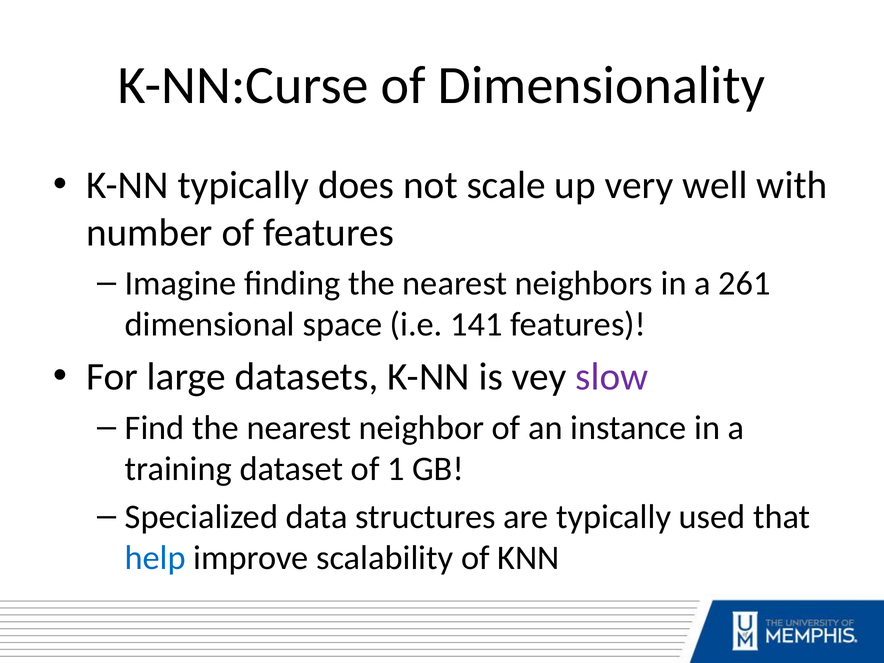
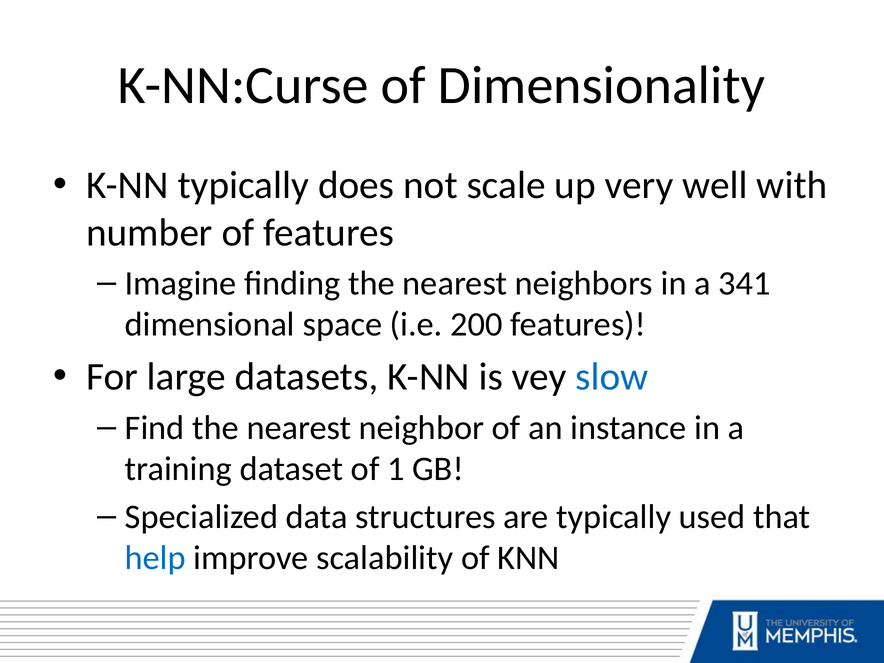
261: 261 -> 341 (745, 283)
141: 141 -> 200 (476, 325)
slow colour: purple -> blue (612, 377)
